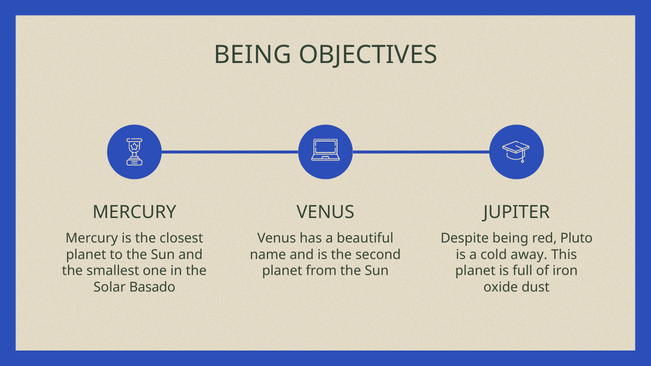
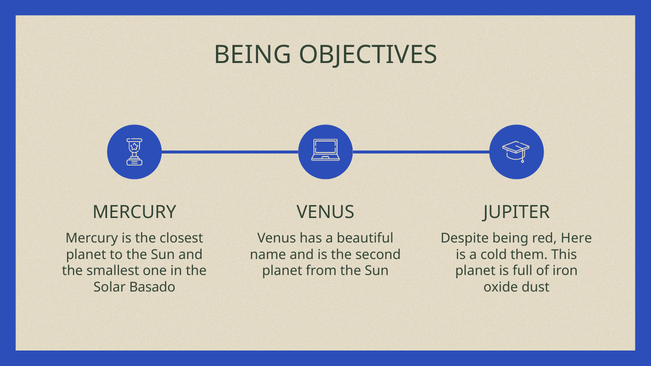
Pluto: Pluto -> Here (576, 239)
away: away -> them (529, 255)
